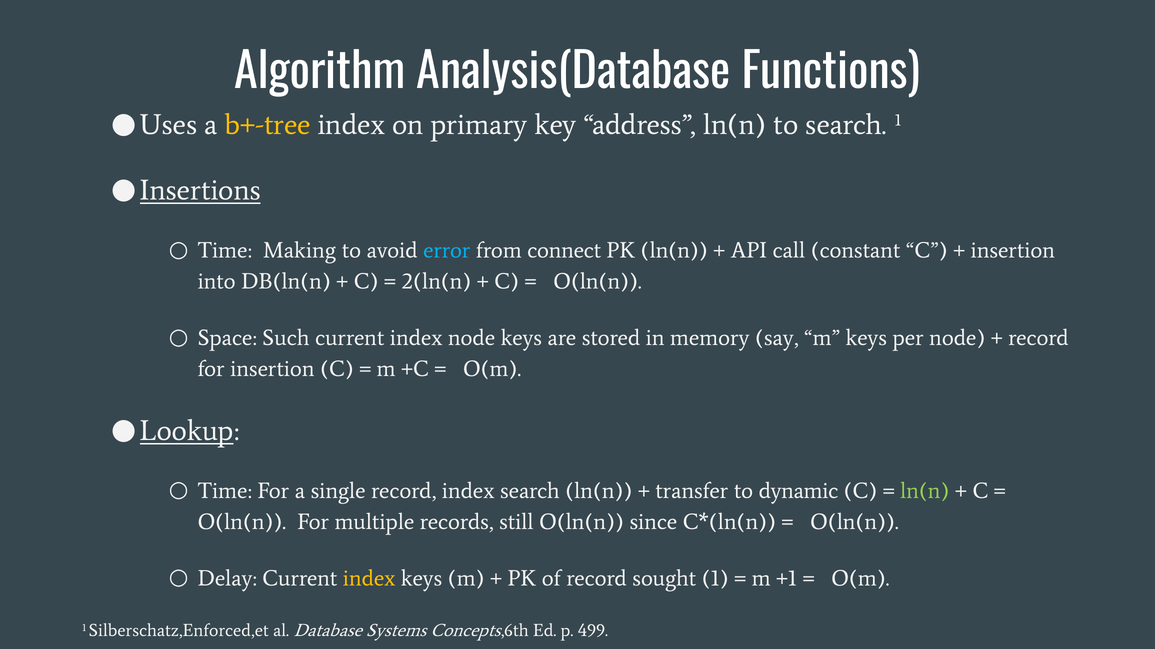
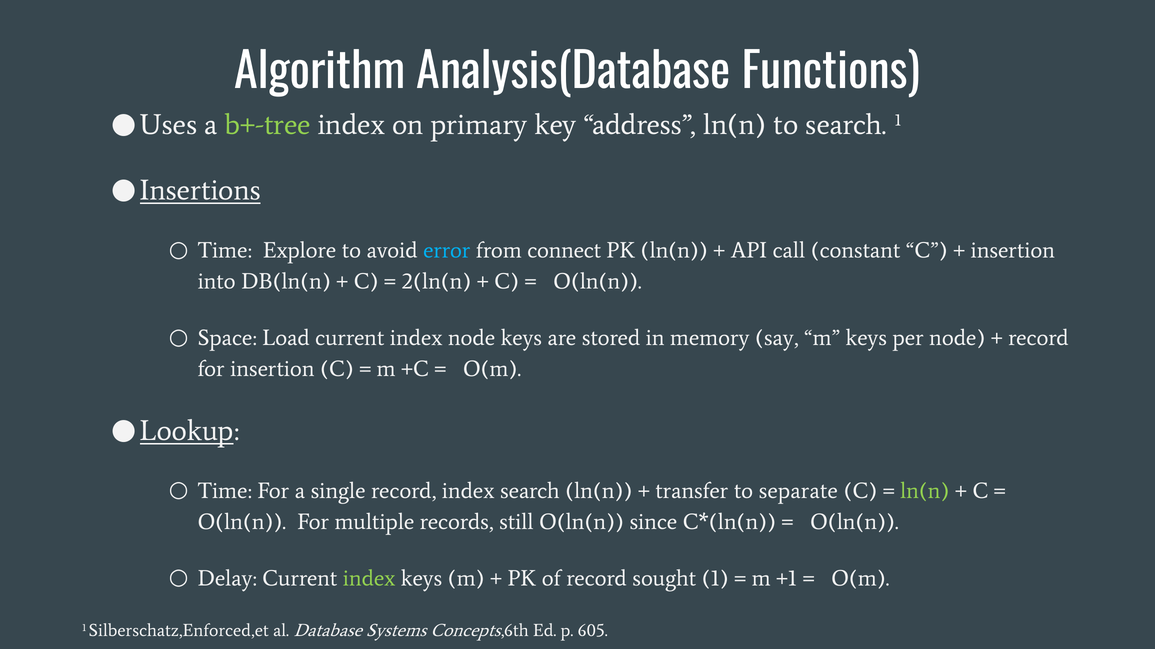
b+-tree colour: yellow -> light green (268, 125)
Making: Making -> Explore (300, 251)
Such: Such -> Load (286, 338)
dynamic: dynamic -> separate (798, 491)
index colour: yellow -> light green (369, 579)
499: 499 -> 605 (593, 631)
